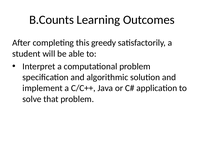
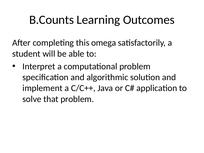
greedy: greedy -> omega (104, 43)
